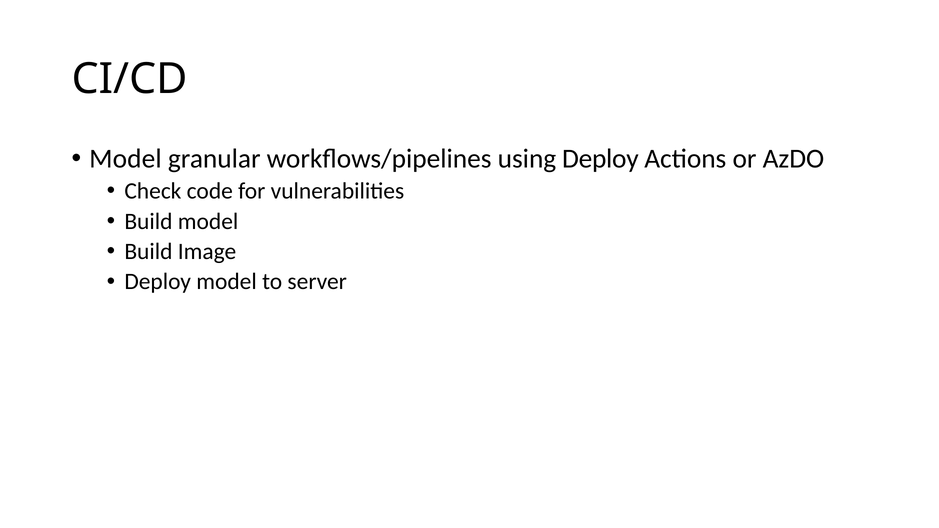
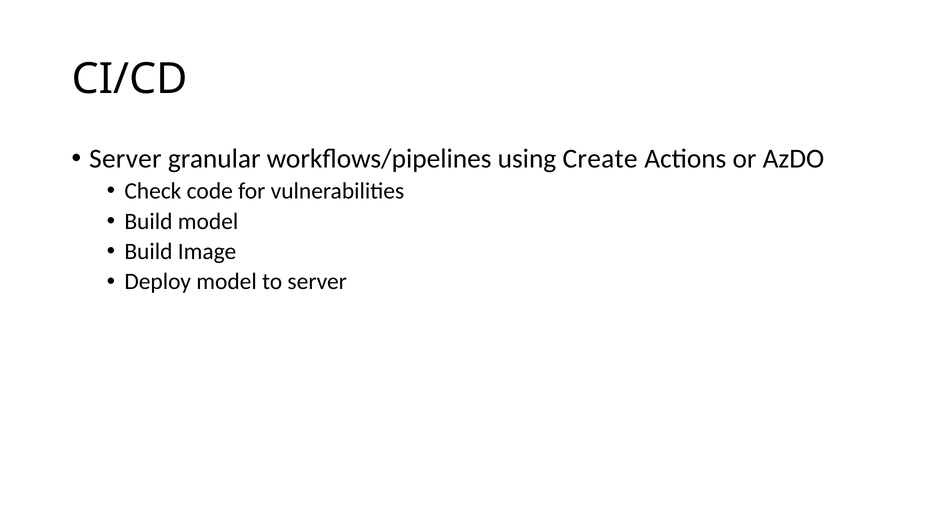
Model: Model -> Server (125, 159)
using Deploy: Deploy -> Create (600, 159)
